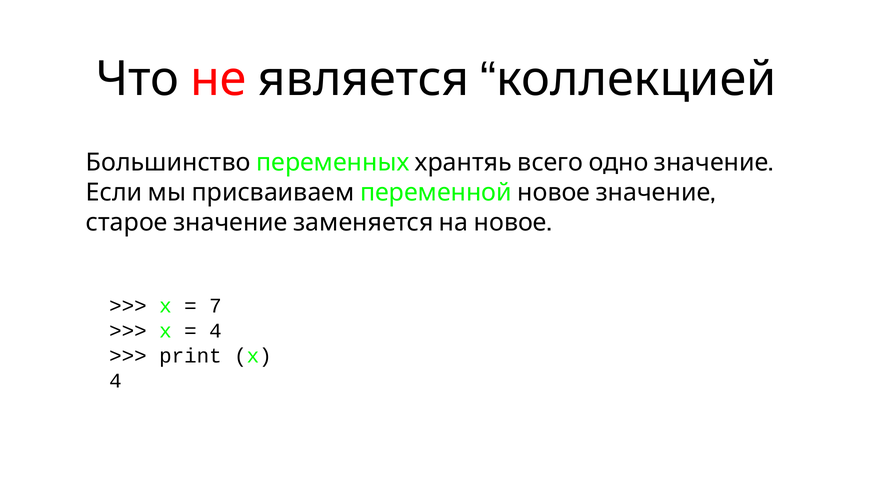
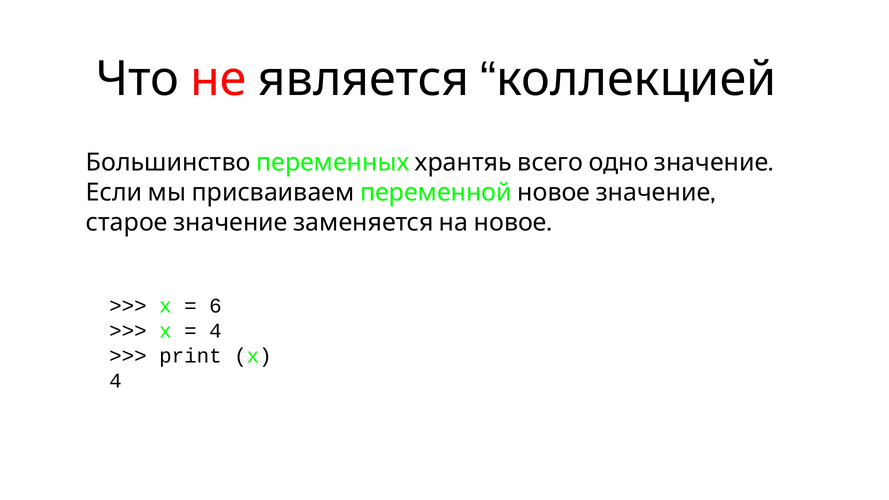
7: 7 -> 6 (215, 306)
